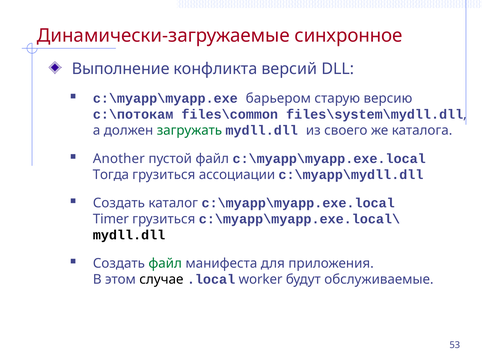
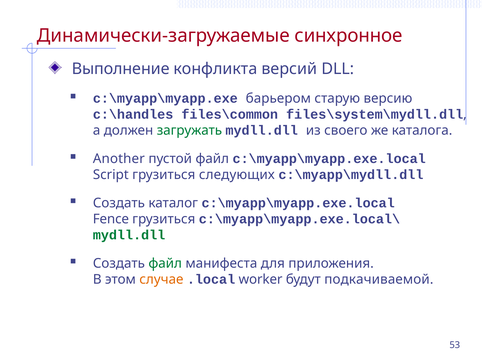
c:\потокам: c:\потокам -> c:\handles (133, 114)
Тогда: Тогда -> Script (111, 175)
ассоциации: ассоциации -> следующих (237, 175)
Timer: Timer -> Fence (111, 219)
mydll.dll colour: black -> green (129, 235)
случае colour: black -> orange (161, 279)
обслуживаемые: обслуживаемые -> подкачиваемой (379, 279)
